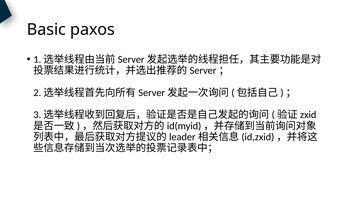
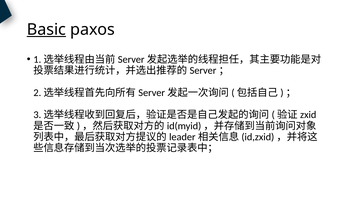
Basic underline: none -> present (46, 30)
